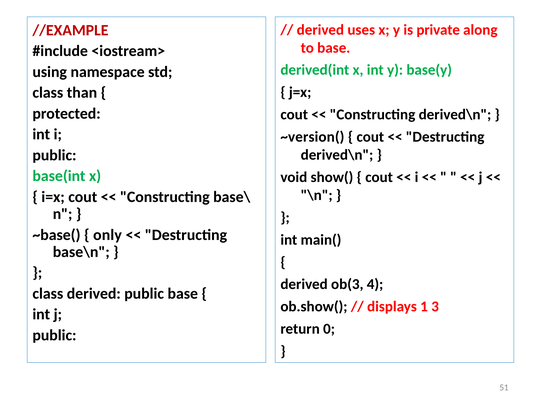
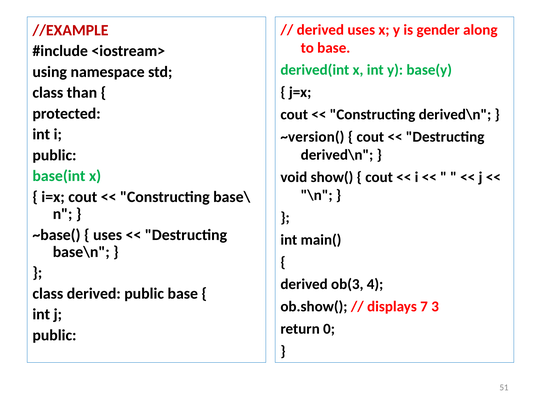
private: private -> gender (438, 30)
only: only -> uses (108, 235)
1: 1 -> 7 (424, 306)
